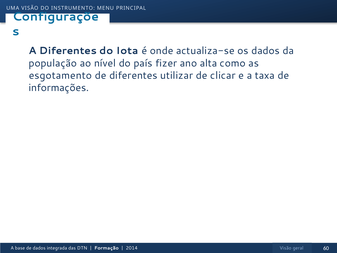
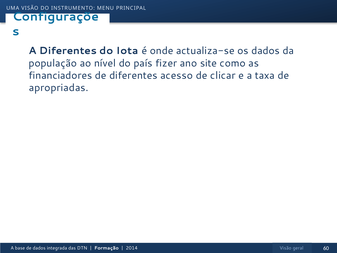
alta: alta -> site (209, 63)
esgotamento: esgotamento -> financiadores (60, 75)
utilizar: utilizar -> acesso (177, 75)
informações: informações -> apropriadas (59, 88)
